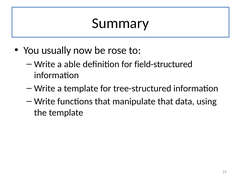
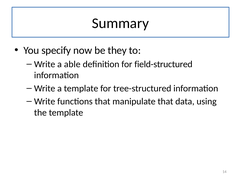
usually: usually -> specify (56, 51)
rose: rose -> they (117, 51)
